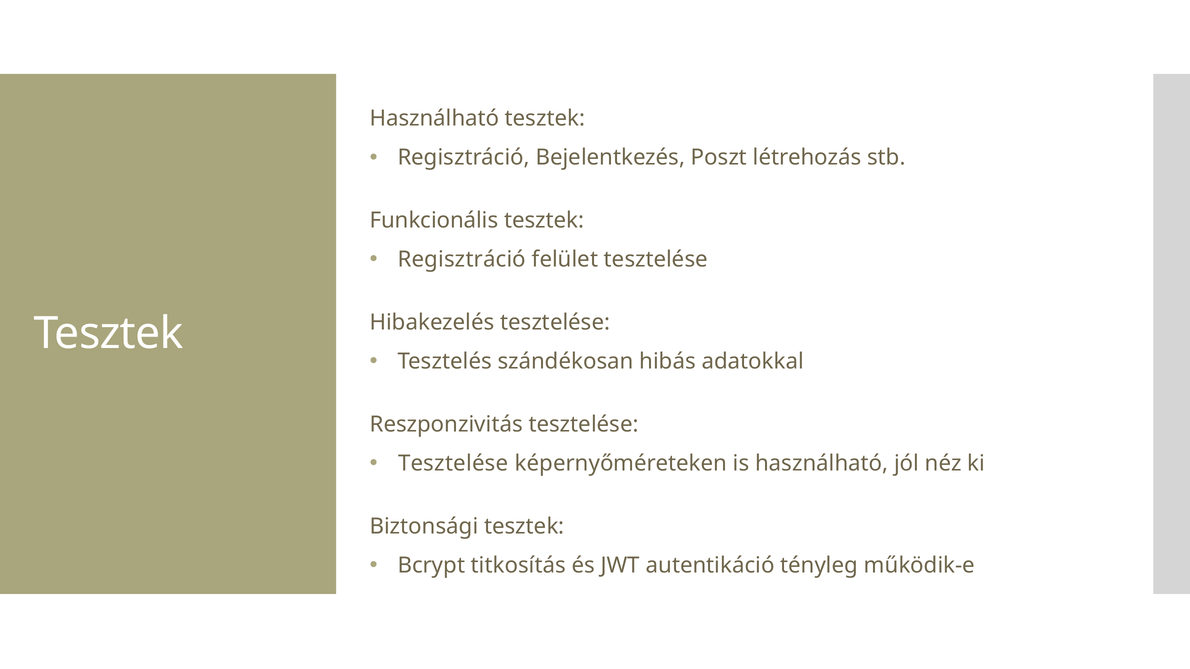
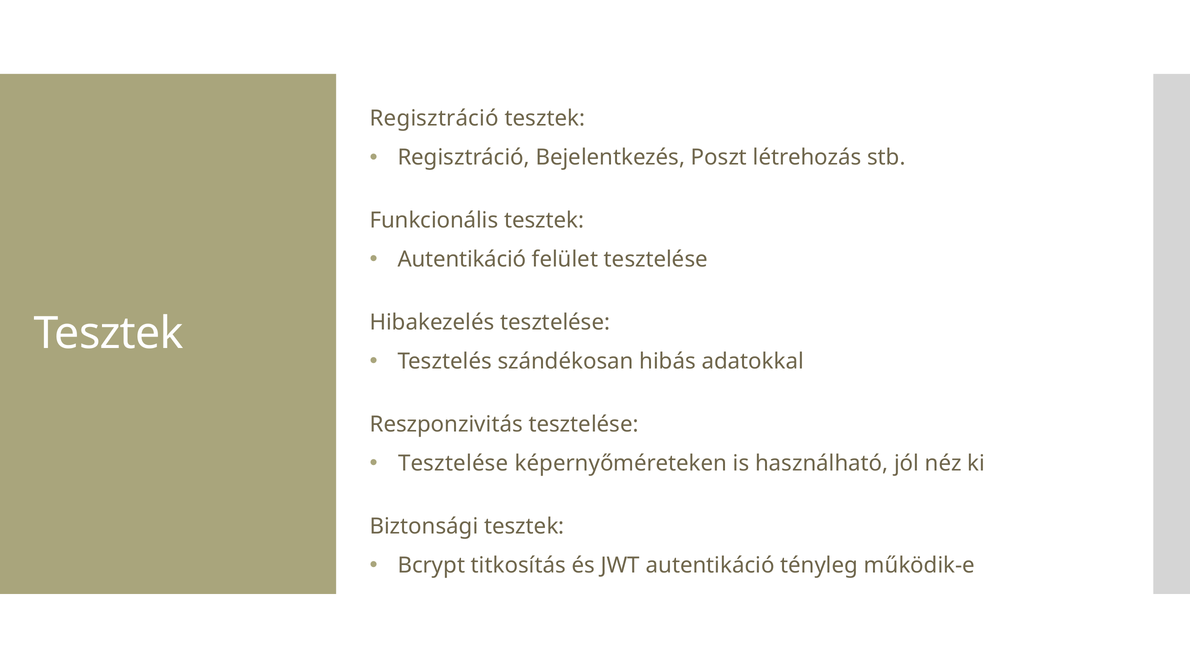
Használható: Használható -> Regisztráció (434, 119)
Regisztráció: Regisztráció -> Autentikáció (462, 260)
